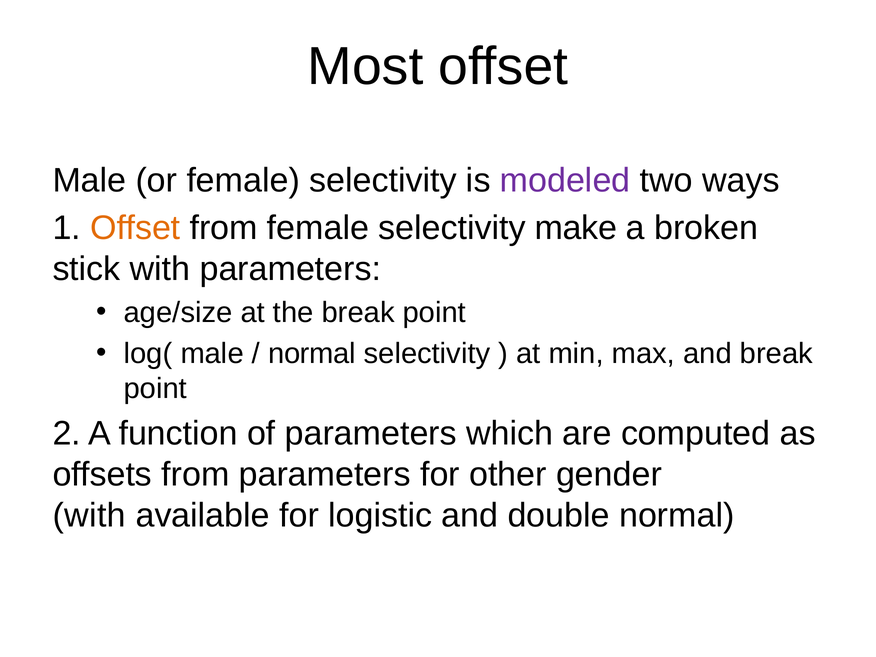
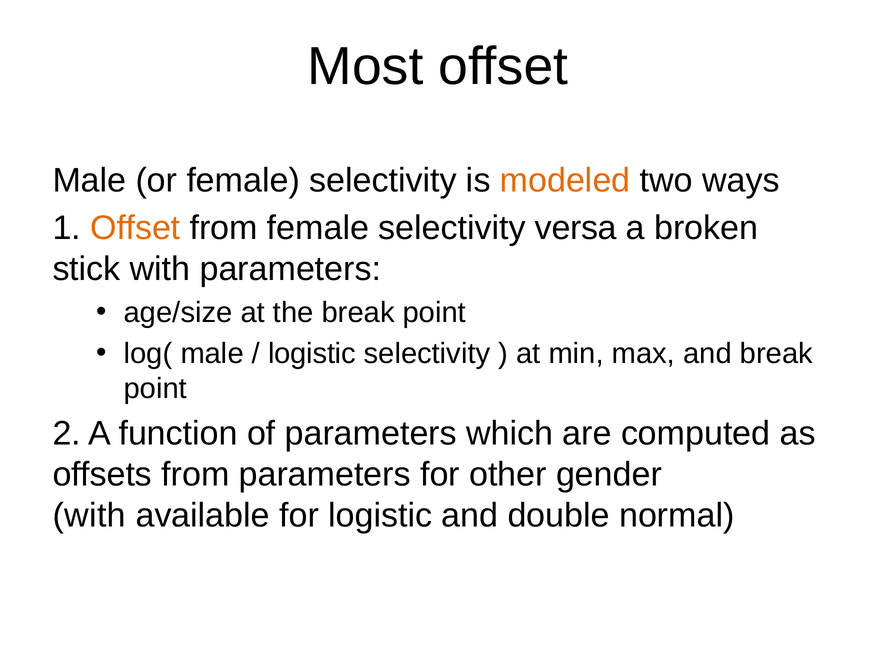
modeled colour: purple -> orange (565, 181)
make: make -> versa (576, 228)
normal: normal -> logistic (312, 353)
